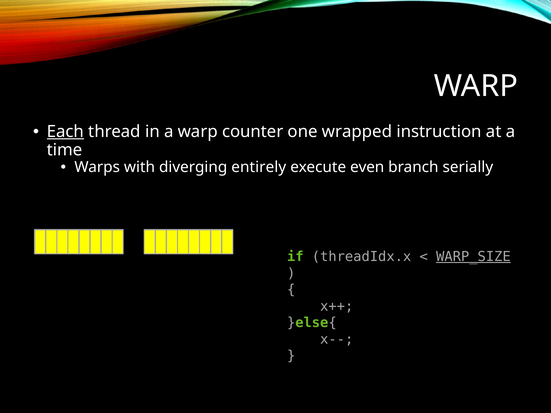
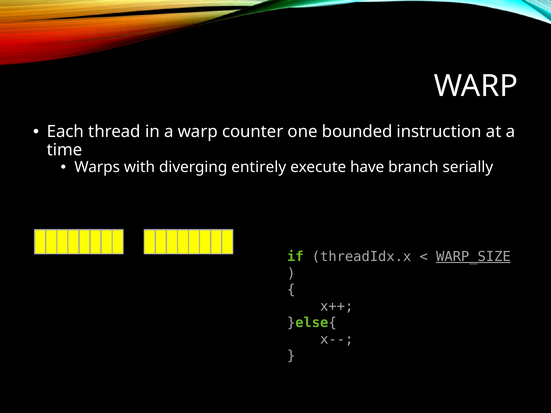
Each underline: present -> none (65, 132)
wrapped: wrapped -> bounded (357, 132)
even: even -> have (367, 167)
